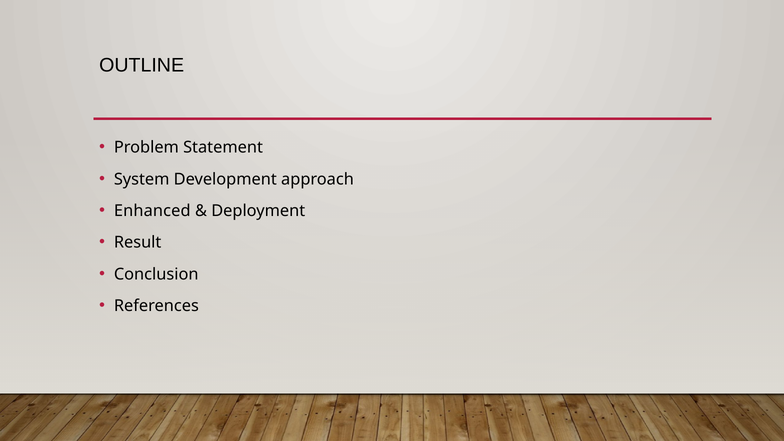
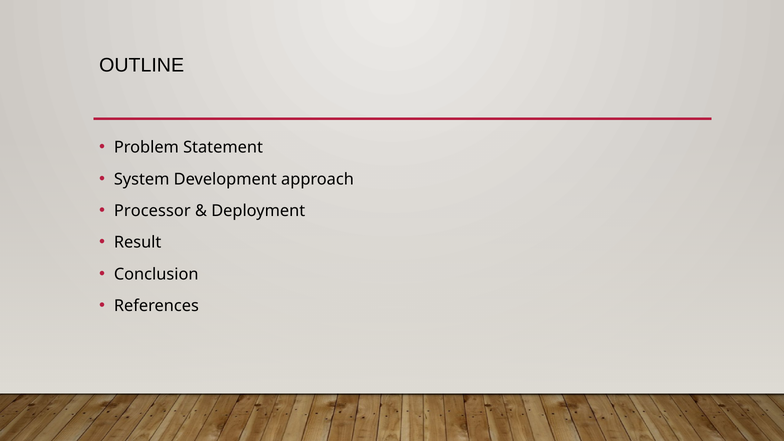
Enhanced: Enhanced -> Processor (152, 211)
